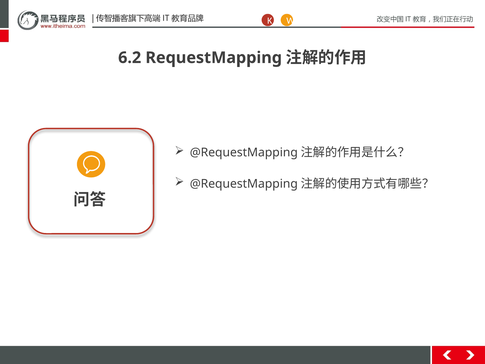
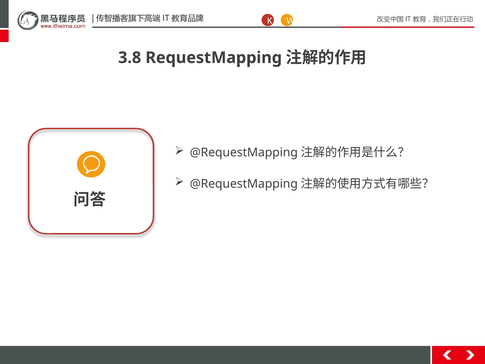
6.2: 6.2 -> 3.8 (130, 58)
